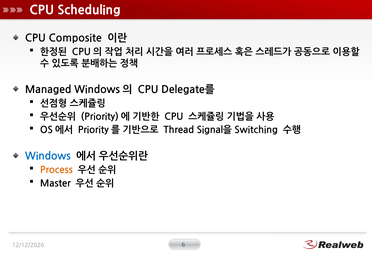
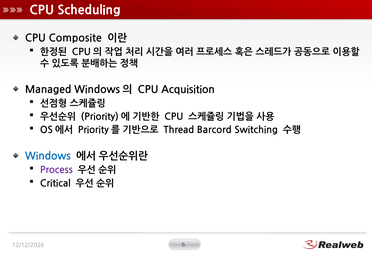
Delegate를: Delegate를 -> Acquisition (188, 90)
Signal을: Signal을 -> Barcord (214, 130)
Process colour: orange -> purple (56, 170)
Master: Master -> Critical (55, 184)
